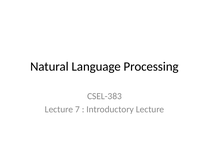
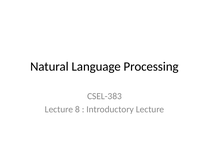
7: 7 -> 8 (77, 109)
